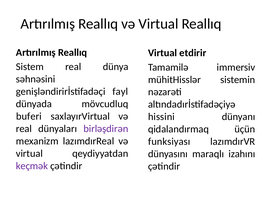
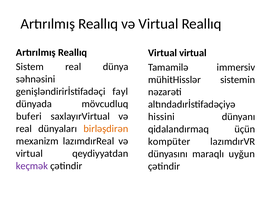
Virtual etdirir: etdirir -> virtual (193, 53)
birləşdirən colour: purple -> orange (106, 129)
funksiyası: funksiyası -> kompüter (169, 142)
izahını: izahını -> uyğun (242, 154)
